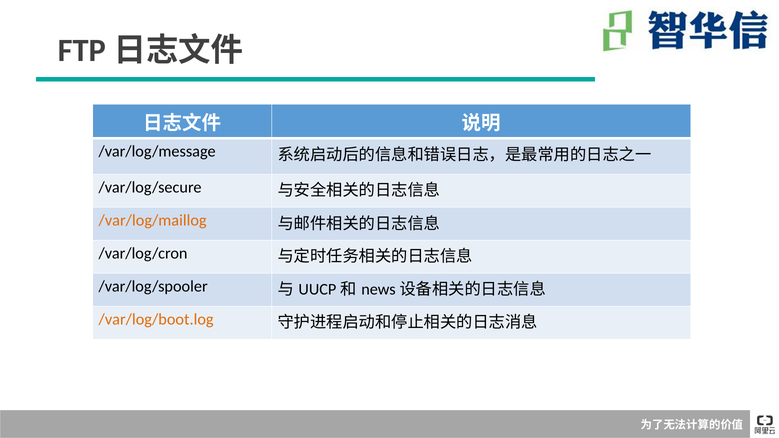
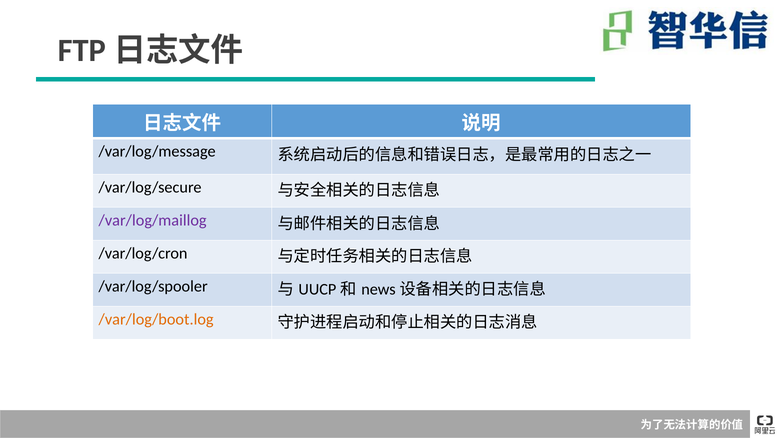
/var/log/maillog colour: orange -> purple (153, 220)
